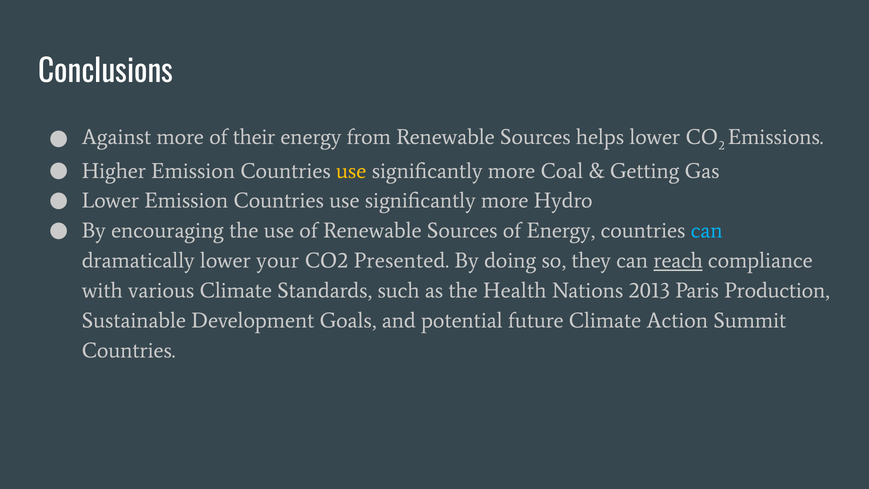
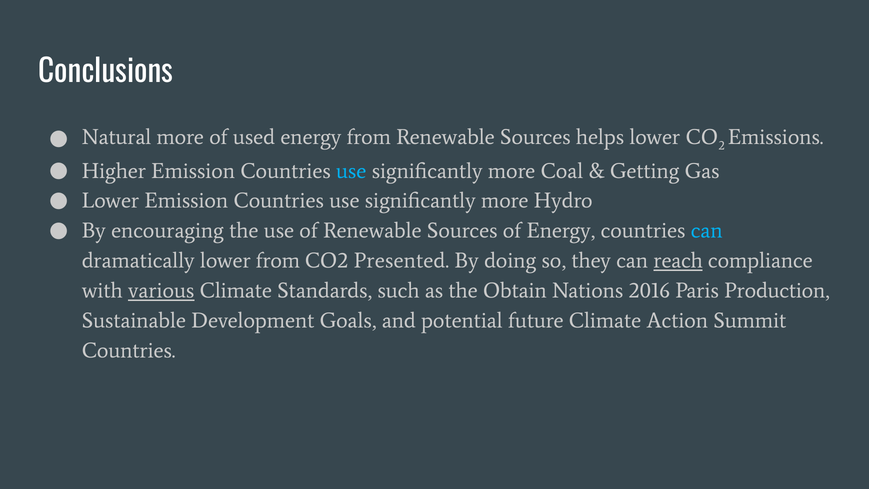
Against: Against -> Natural (117, 137)
their: their -> used (254, 137)
use colour: yellow -> light blue (351, 171)
lower your: your -> from (278, 261)
various underline: none -> present (161, 291)
Health: Health -> Obtain (515, 291)
2013: 2013 -> 2016 (649, 291)
